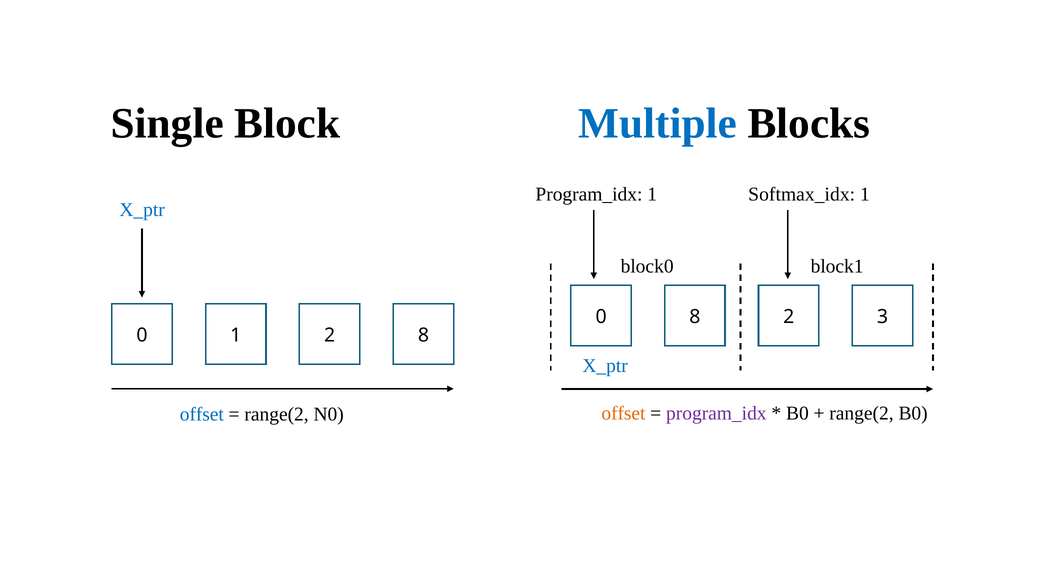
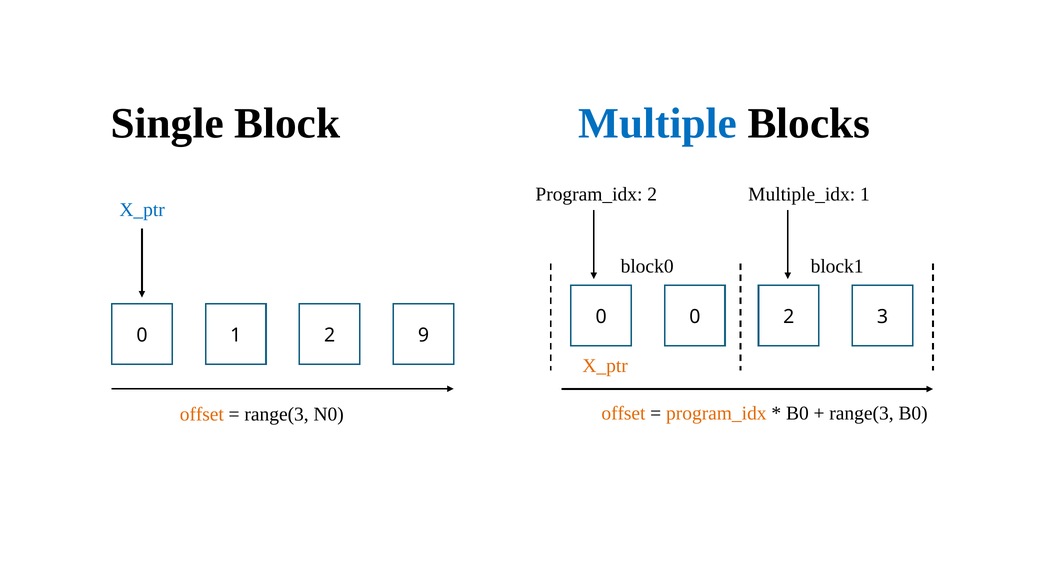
Program_idx 1: 1 -> 2 (652, 194)
Softmax_idx: Softmax_idx -> Multiple_idx (802, 194)
0 8: 8 -> 0 (695, 317)
1 8: 8 -> 9 (423, 335)
X_ptr colour: blue -> orange (605, 365)
program_idx colour: purple -> orange (716, 413)
range(2: range(2 -> range(3 (862, 413)
offset colour: blue -> orange (202, 414)
range(2: range(2 -> range(3 (277, 414)
